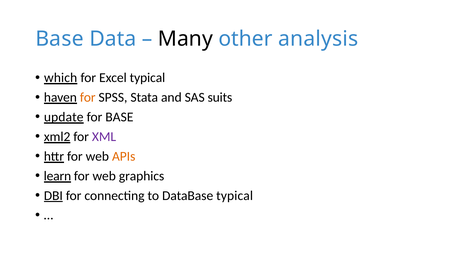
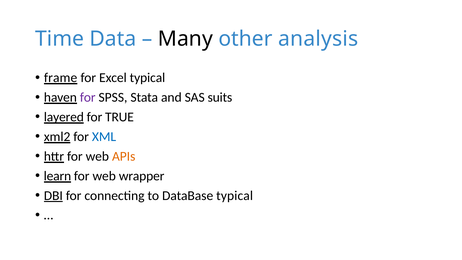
Base: Base -> Time (60, 39)
which: which -> frame (61, 78)
for colour: orange -> purple (88, 97)
update: update -> layered (64, 117)
for BASE: BASE -> TRUE (119, 117)
XML colour: purple -> blue (104, 137)
graphics: graphics -> wrapper (142, 176)
